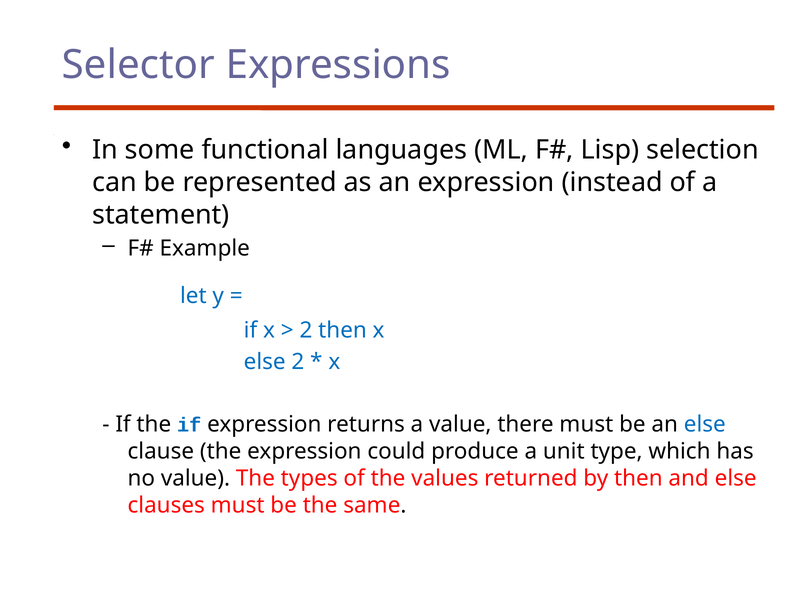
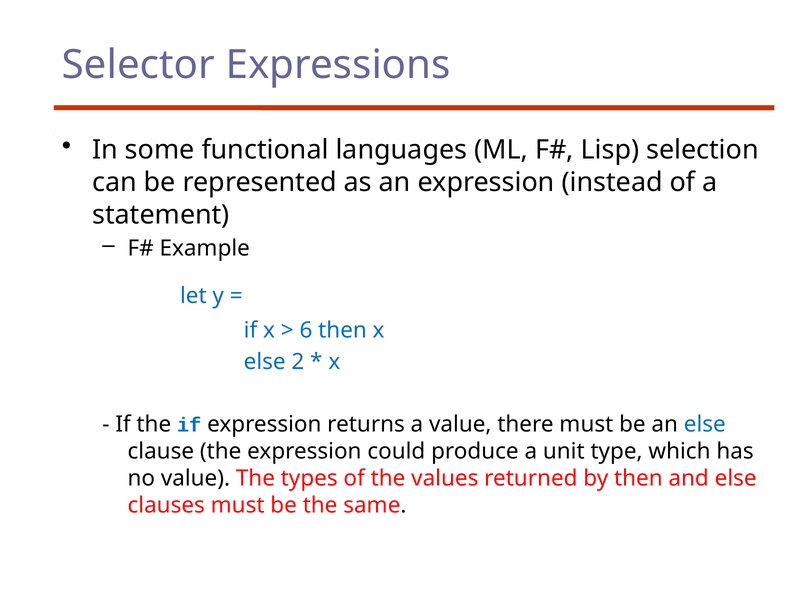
2: 2 -> 6 (306, 330)
